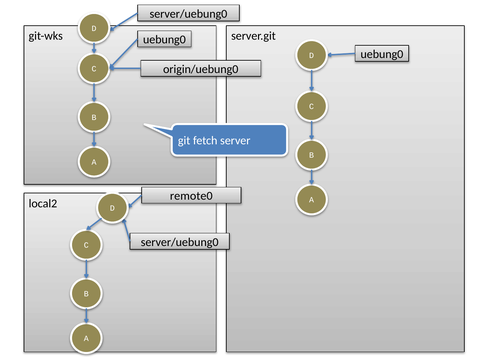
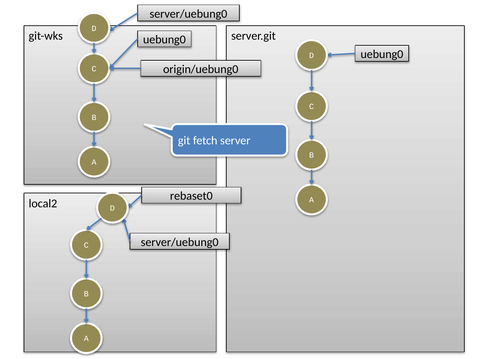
remote0: remote0 -> rebaset0 (191, 196)
